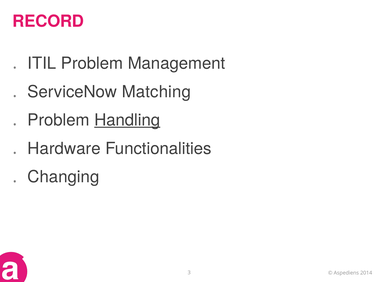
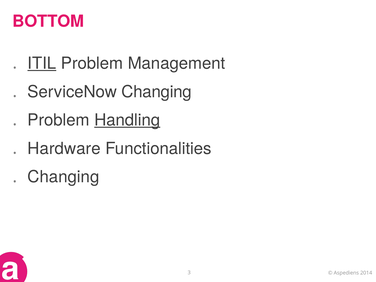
RECORD: RECORD -> BOTTOM (48, 21)
ITIL underline: none -> present (42, 63)
ServiceNow Matching: Matching -> Changing (157, 92)
